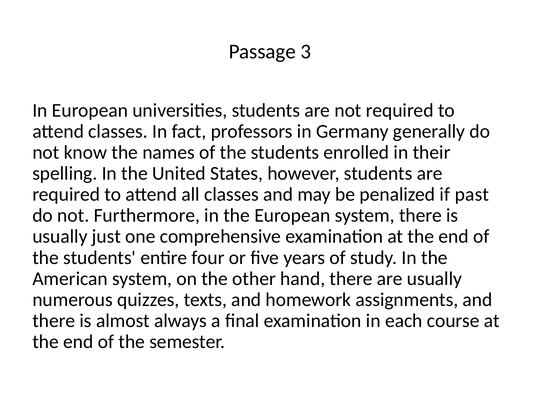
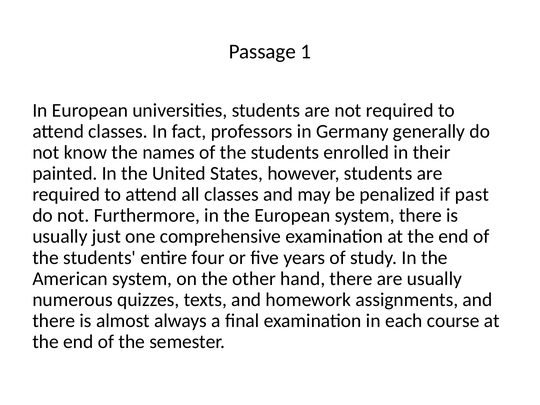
3: 3 -> 1 (306, 51)
spelling: spelling -> painted (65, 173)
